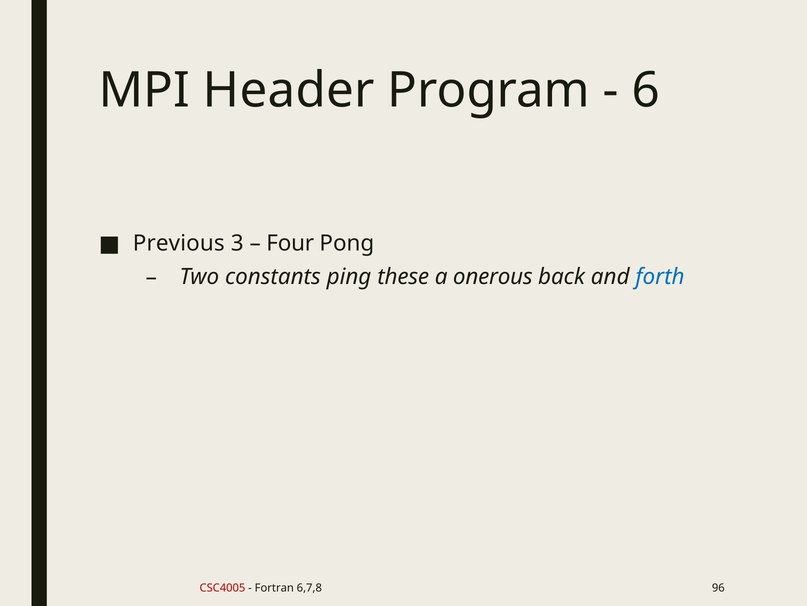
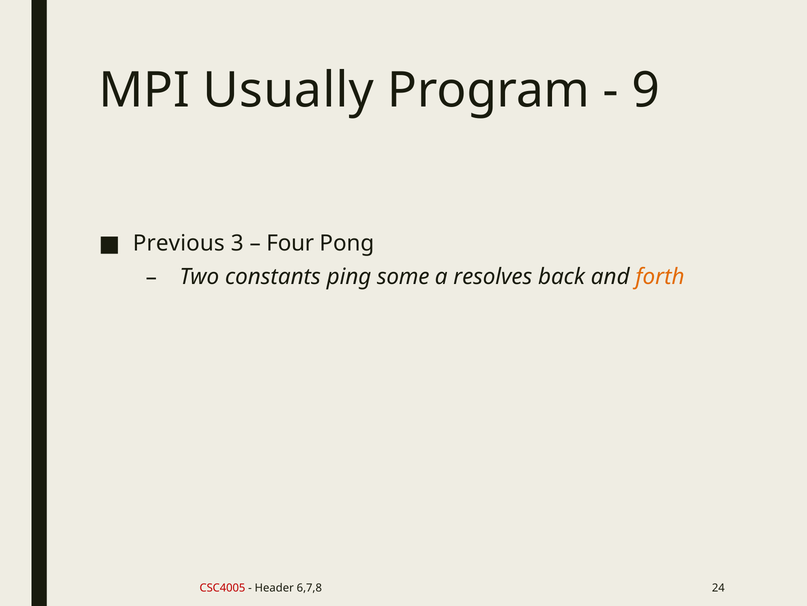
Header: Header -> Usually (289, 90)
6: 6 -> 9 (646, 90)
these: these -> some (403, 276)
onerous: onerous -> resolves (493, 276)
forth colour: blue -> orange (660, 276)
Fortran: Fortran -> Header (274, 587)
96: 96 -> 24 (718, 587)
